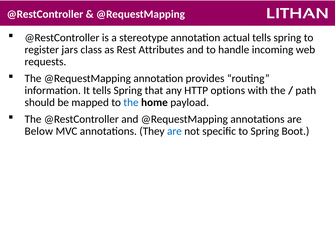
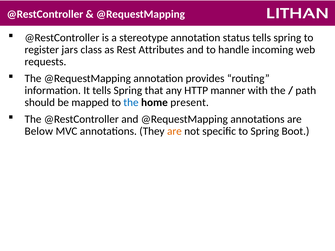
actual: actual -> status (236, 38)
options: options -> manner (228, 91)
payload: payload -> present (190, 103)
are colour: blue -> orange (174, 131)
